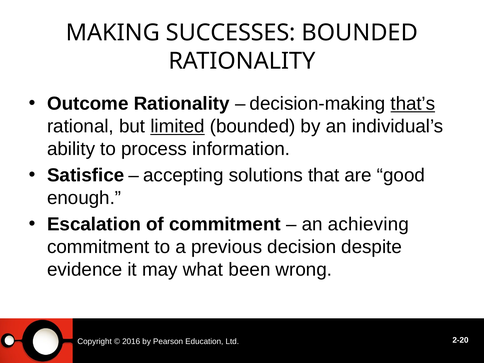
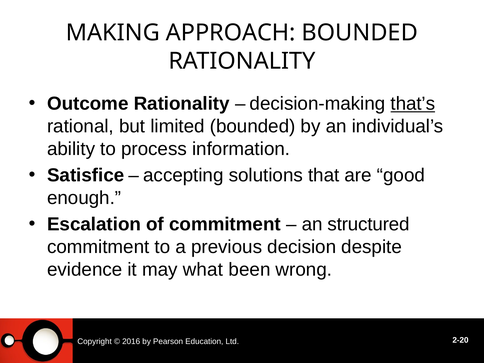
SUCCESSES: SUCCESSES -> APPROACH (231, 33)
limited underline: present -> none (178, 126)
achieving: achieving -> structured (369, 224)
